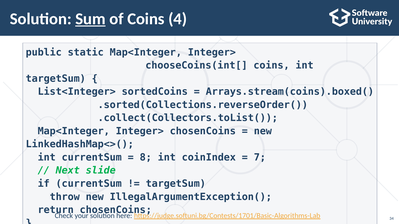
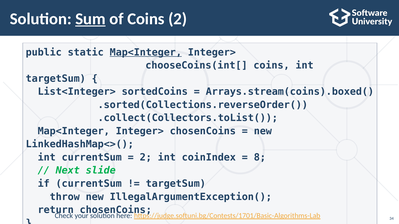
Coins 4: 4 -> 2 (178, 19)
Map<Integer underline: none -> present (146, 52)
8: 8 -> 2 (146, 158)
7: 7 -> 8 (260, 158)
